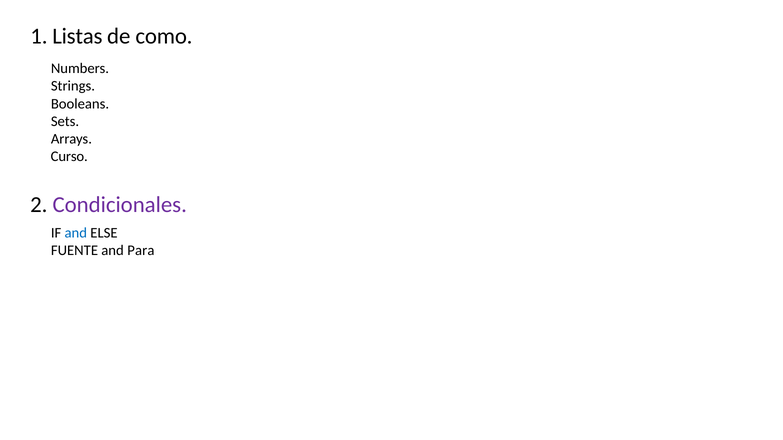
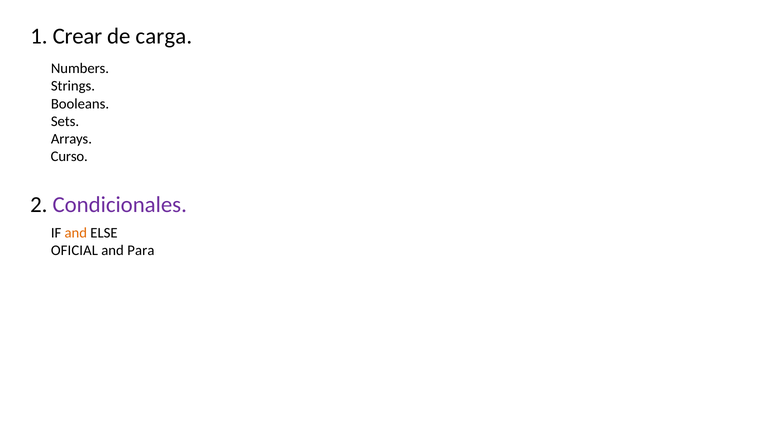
Listas: Listas -> Crear (77, 36)
como: como -> carga (164, 36)
and colour: blue -> orange (76, 233)
FUENTE: FUENTE -> OFICIAL (74, 251)
